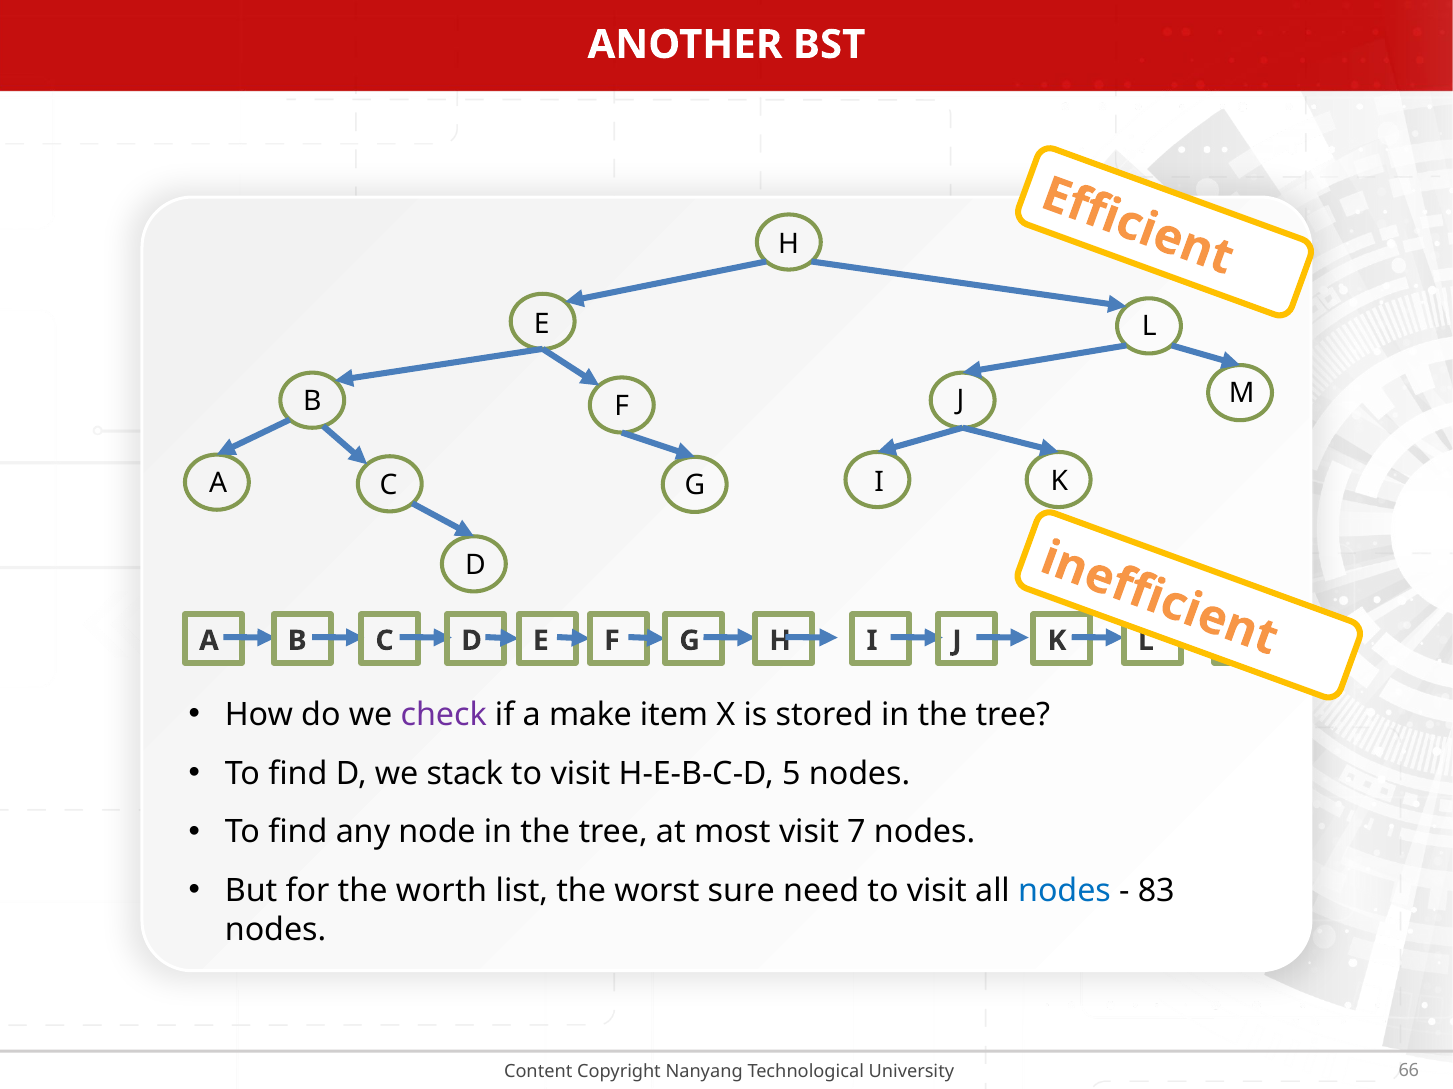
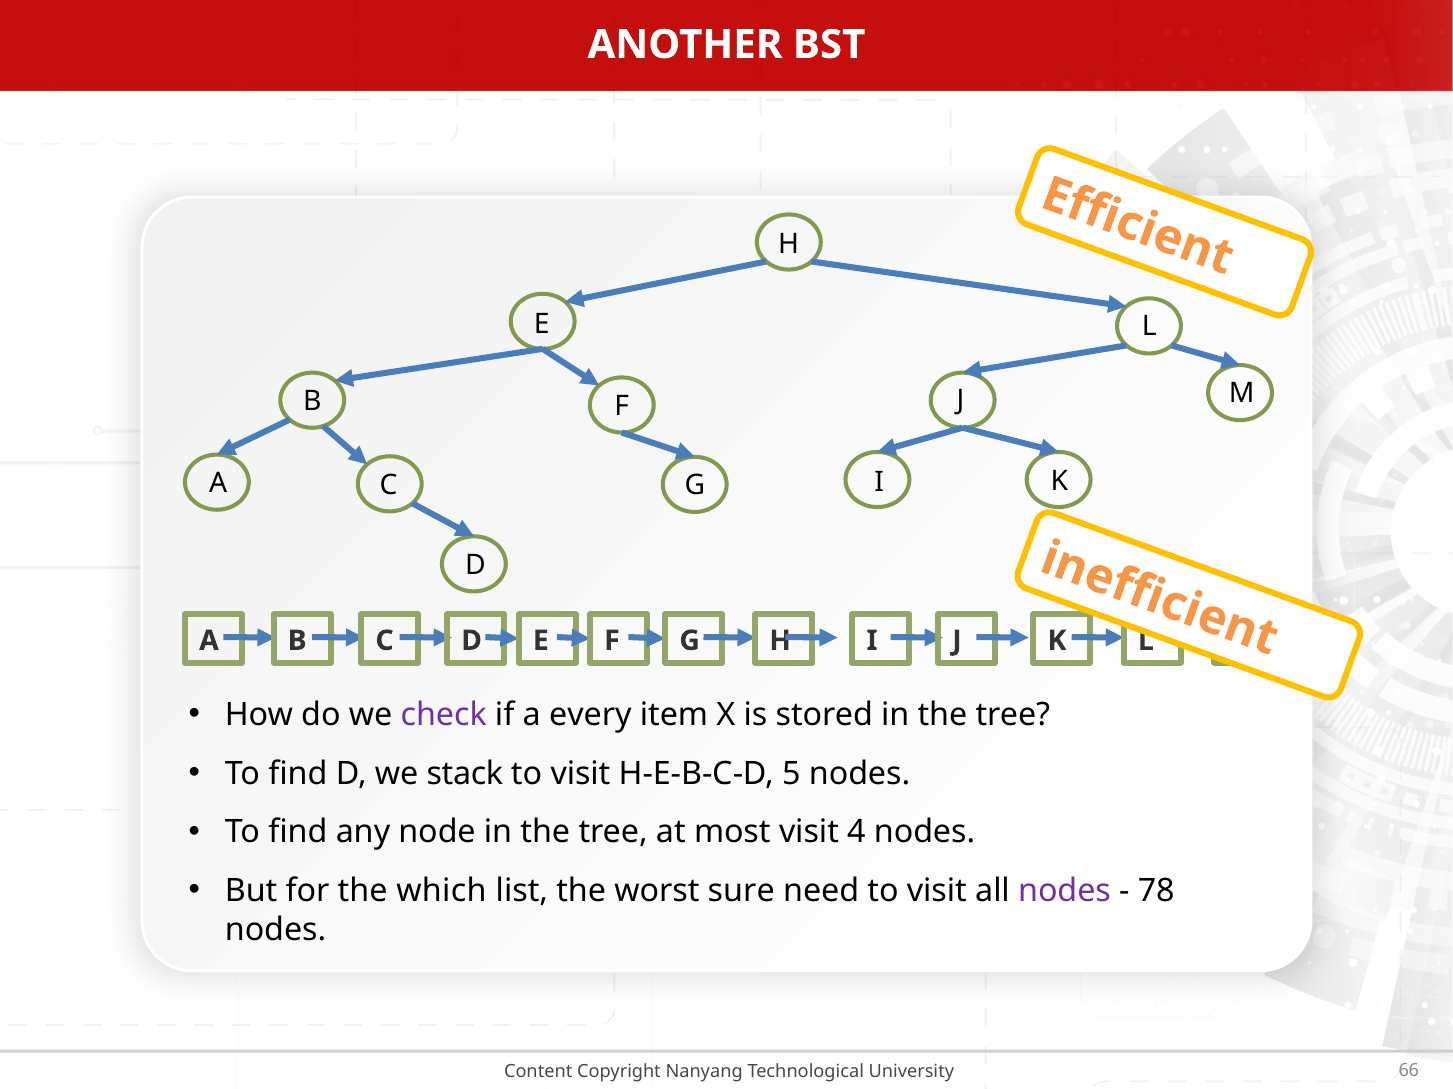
make: make -> every (590, 715)
7: 7 -> 4 (856, 833)
worth: worth -> which (441, 892)
nodes colour: blue -> purple (1065, 892)
83: 83 -> 78 (1156, 892)
